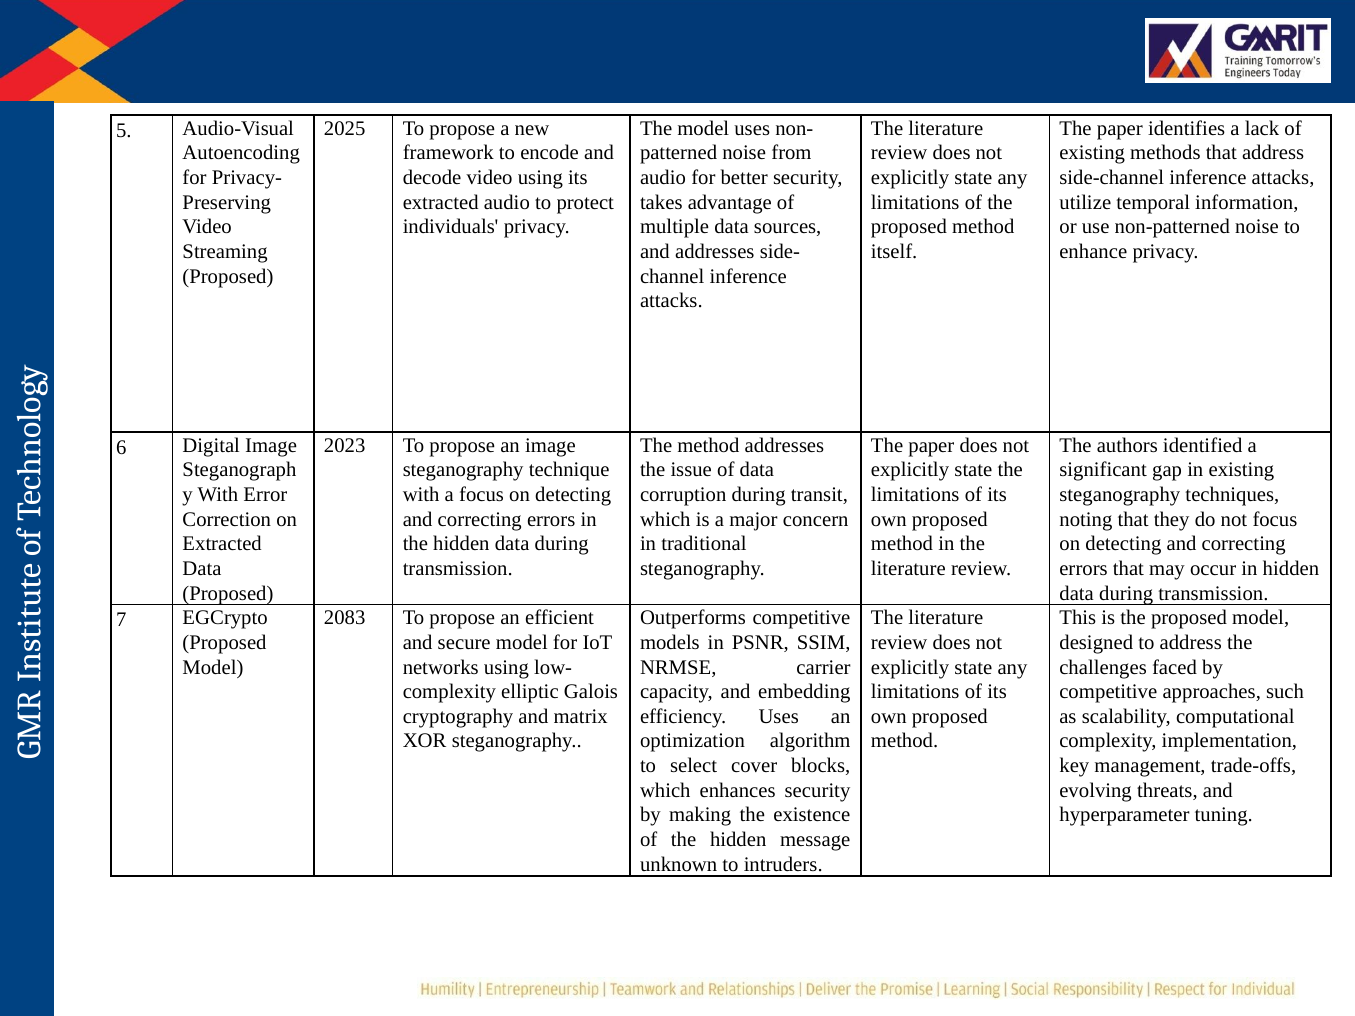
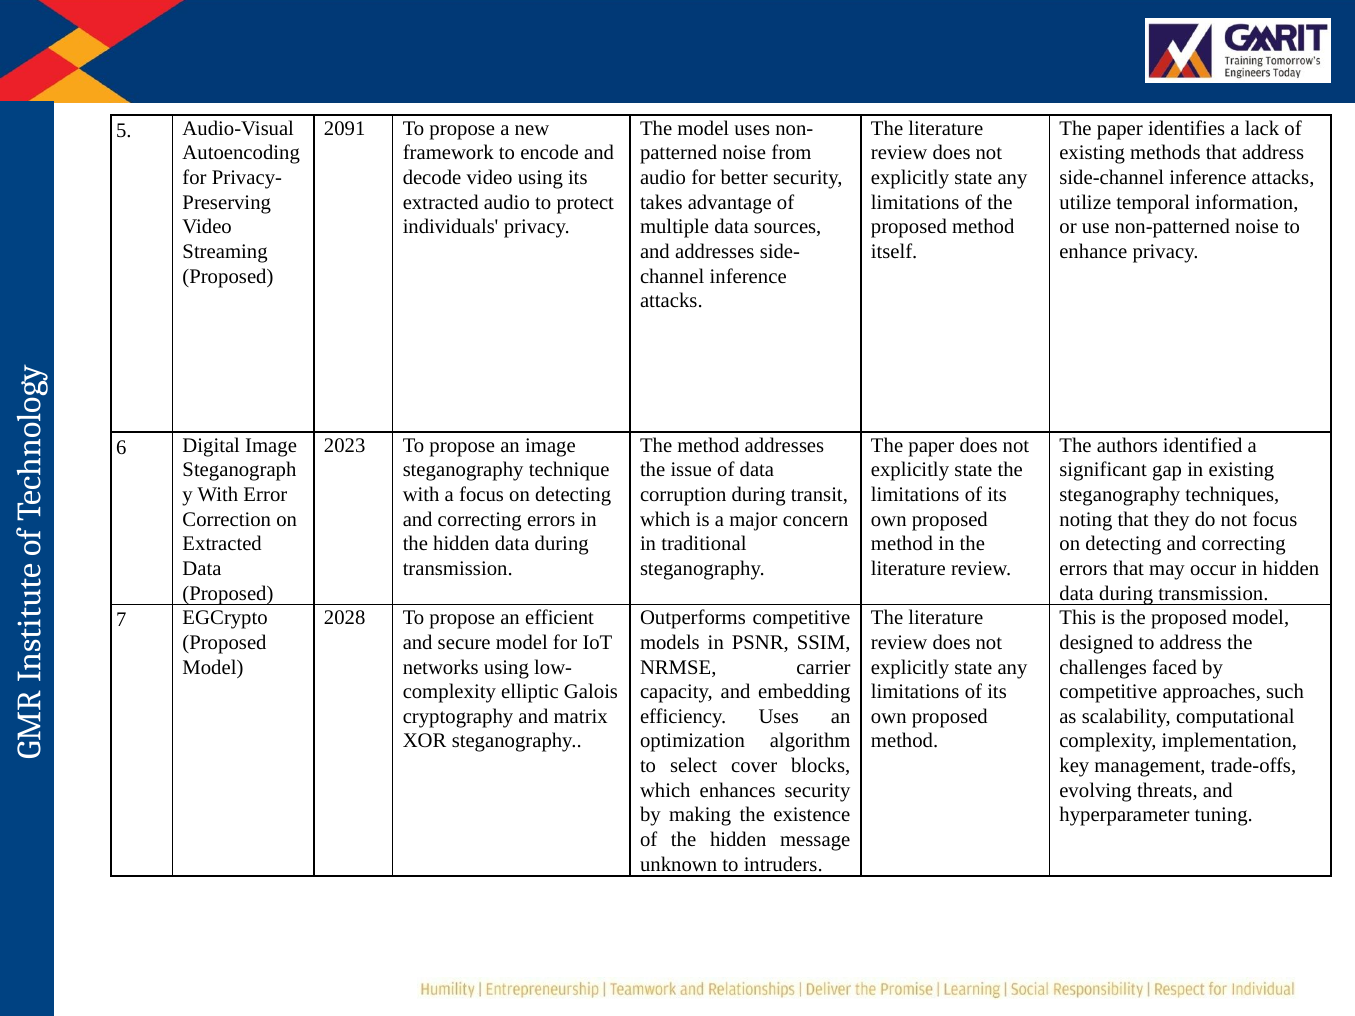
2025: 2025 -> 2091 (345, 129)
2083: 2083 -> 2028 (345, 618)
